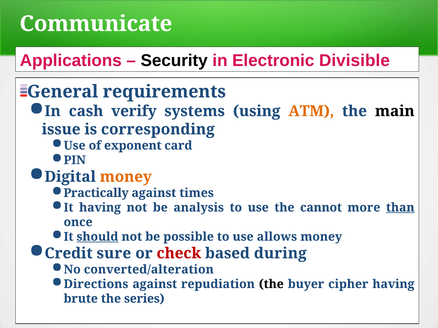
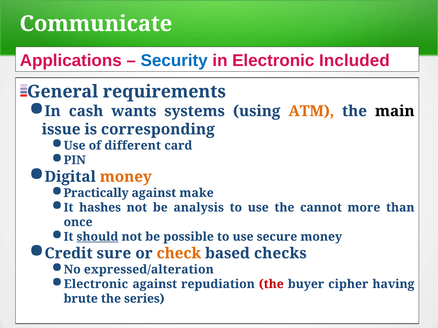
Security colour: black -> blue (174, 61)
Divisible: Divisible -> Included (354, 61)
verify: verify -> wants (134, 111)
exponent: exponent -> different (133, 146)
times: times -> make (197, 193)
It having: having -> hashes (100, 208)
than underline: present -> none (400, 208)
allows: allows -> secure (277, 237)
check colour: red -> orange (179, 254)
during: during -> checks (280, 254)
converted/alteration: converted/alteration -> expressed/alteration (149, 270)
Directions: Directions -> Electronic (96, 284)
the colour: black -> red (271, 284)
